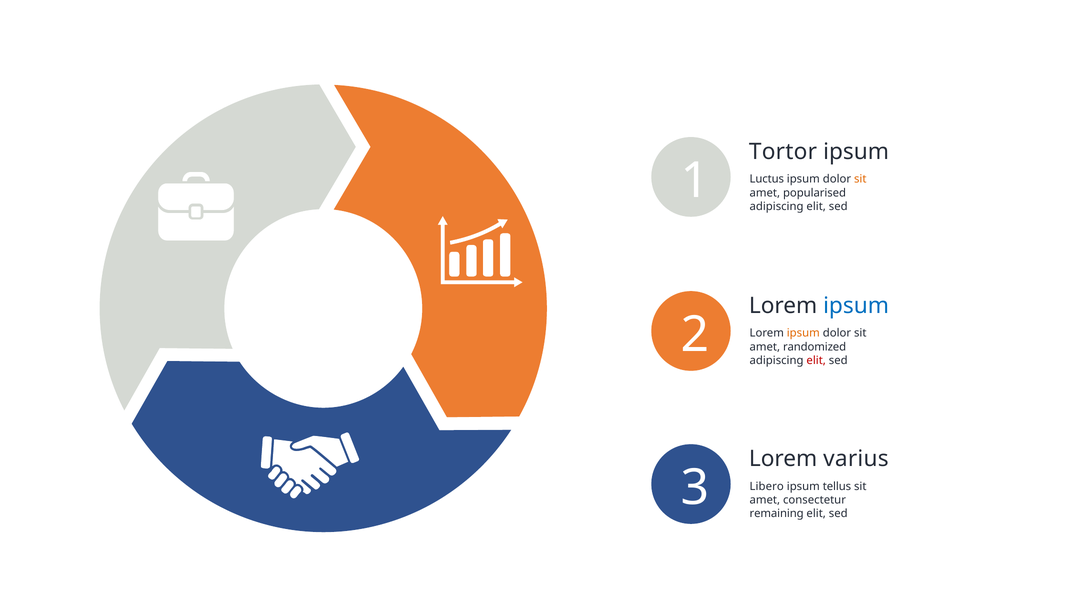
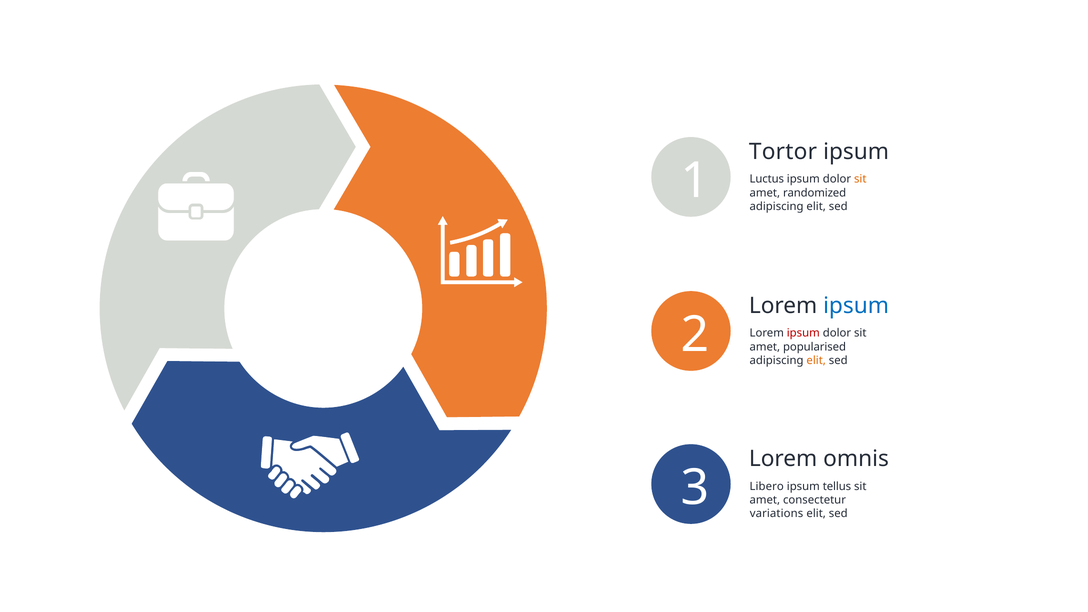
popularised: popularised -> randomized (815, 193)
ipsum colour: orange -> red (803, 333)
randomized: randomized -> popularised (815, 347)
elit colour: red -> orange (816, 360)
varius: varius -> omnis (856, 459)
remaining: remaining -> variations (777, 514)
